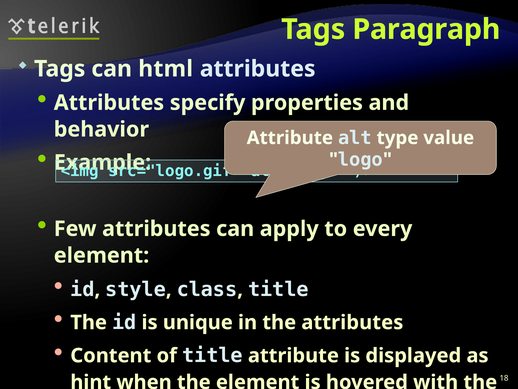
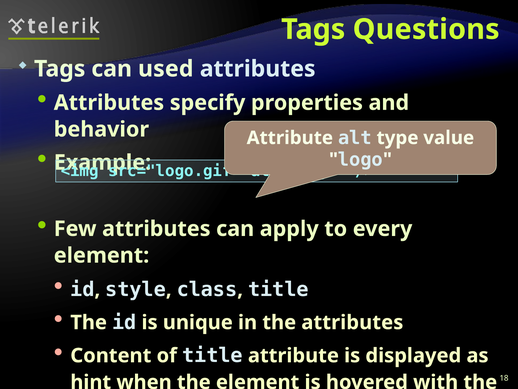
Paragraph: Paragraph -> Questions (426, 29)
html: html -> used (166, 69)
